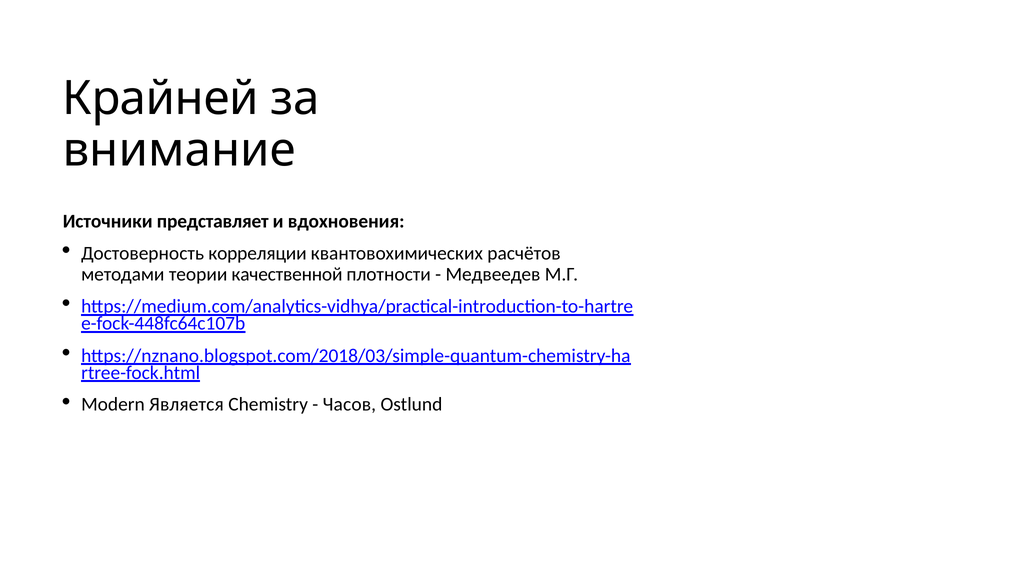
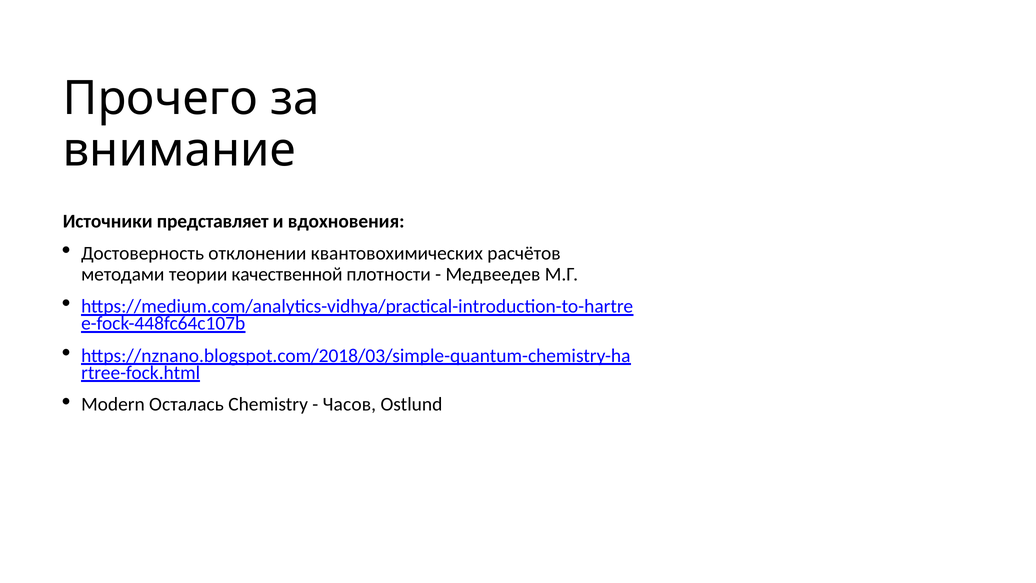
Крайней: Крайней -> Прочего (160, 99)
корреляции: корреляции -> отклонении (257, 253)
Является: Является -> Осталась (186, 404)
